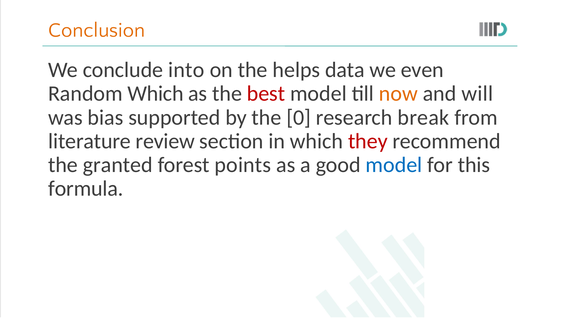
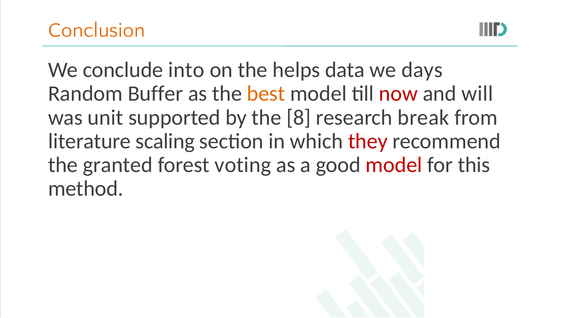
even: even -> days (422, 70)
Random Which: Which -> Buffer (155, 94)
best colour: red -> orange (266, 94)
now colour: orange -> red (398, 94)
bias: bias -> unit (105, 118)
0: 0 -> 8 (299, 118)
review: review -> scaling (165, 141)
points: points -> voting (243, 165)
model colour: blue -> red (394, 165)
formula: formula -> method (86, 189)
